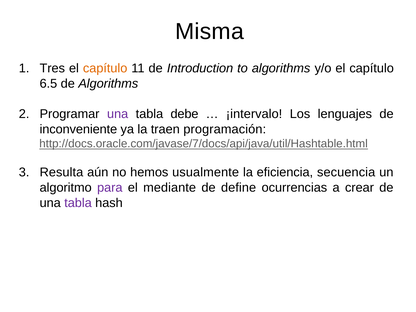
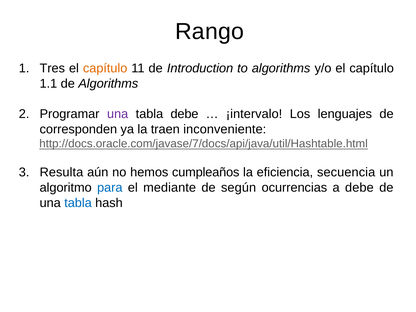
Misma: Misma -> Rango (210, 31)
6.5: 6.5 -> 1.1 (48, 84)
inconveniente: inconveniente -> corresponden (78, 129)
programación: programación -> inconveniente (225, 129)
usualmente: usualmente -> cumpleaños (206, 172)
para colour: purple -> blue (110, 188)
define: define -> según (239, 188)
a crear: crear -> debe (359, 188)
tabla colour: purple -> blue (78, 203)
